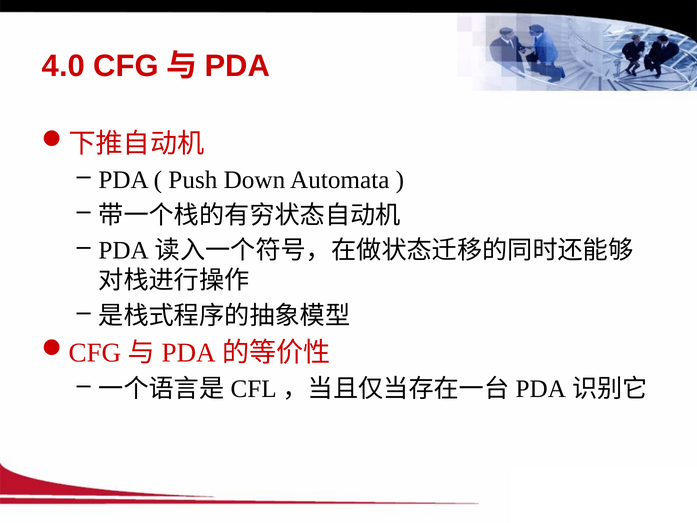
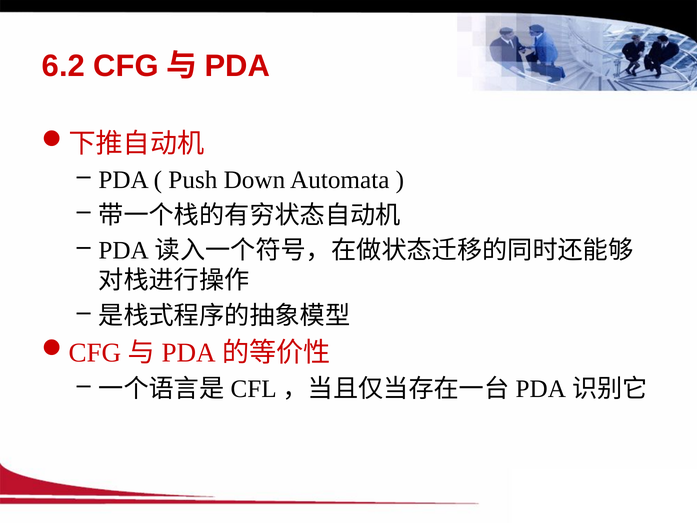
4.0: 4.0 -> 6.2 (63, 66)
